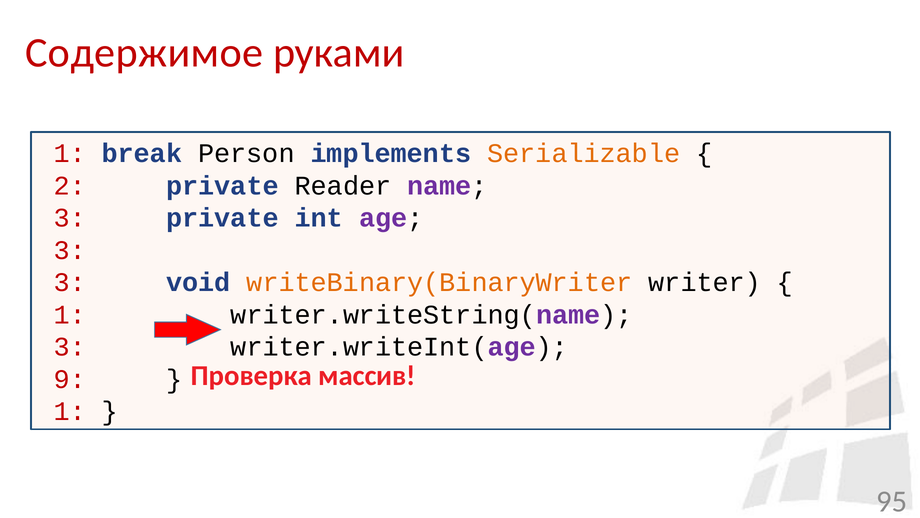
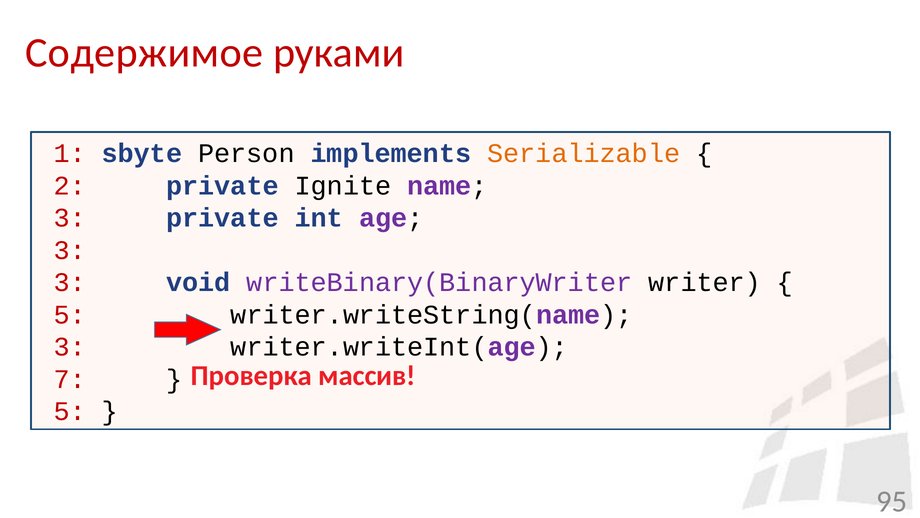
break: break -> sbyte (142, 153)
Reader: Reader -> Ignite (343, 186)
writeBinary(BinaryWriter colour: orange -> purple (439, 282)
1: 1 -> 5 (70, 315)
9: 9 -> 7 (70, 379)
1: 1 -> 5 (70, 411)
